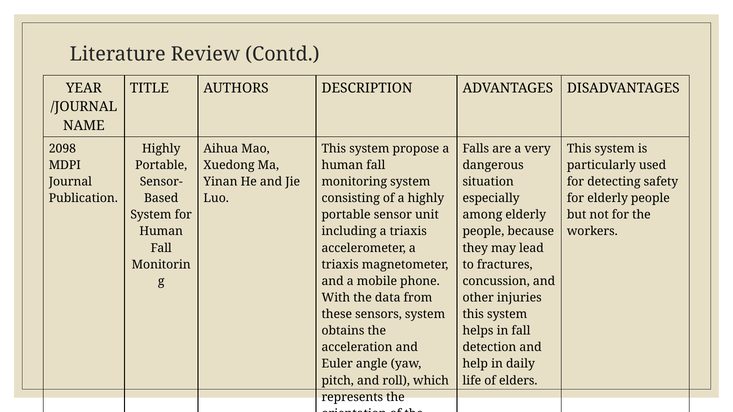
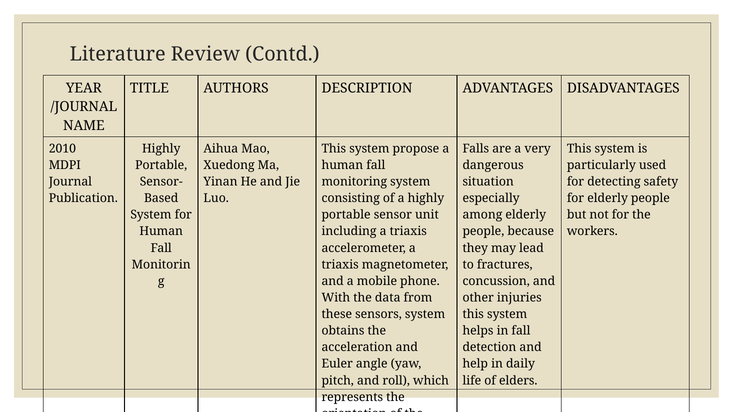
2098: 2098 -> 2010 (62, 149)
